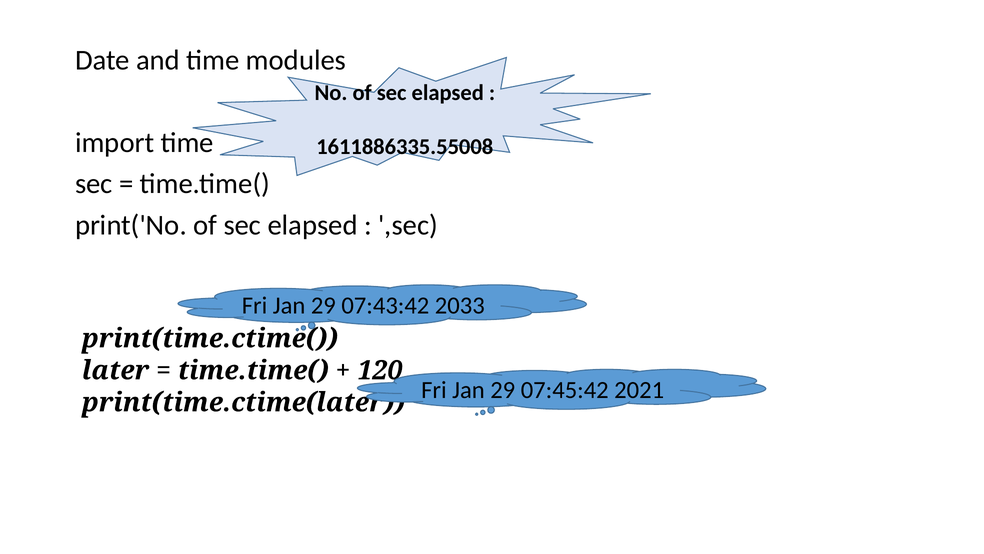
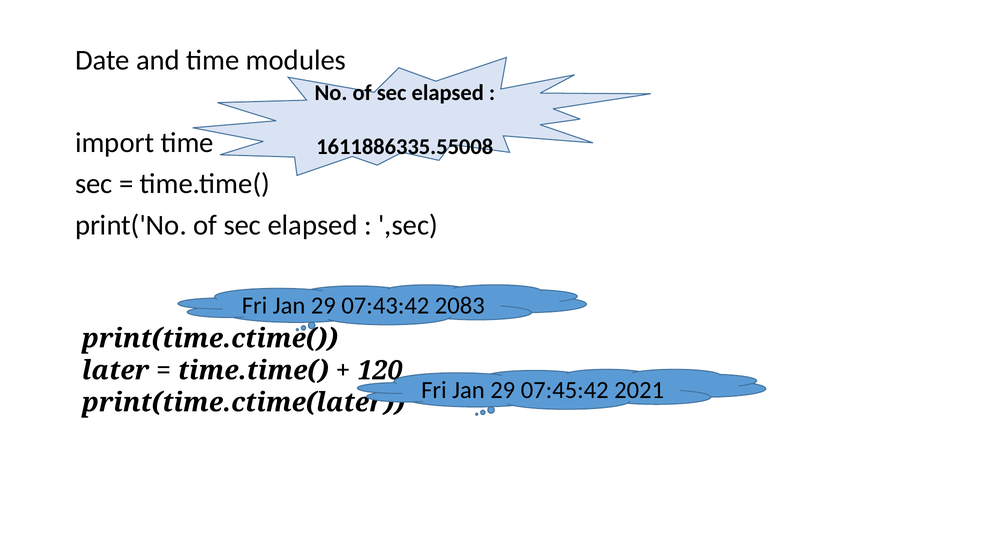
2033: 2033 -> 2083 (460, 305)
